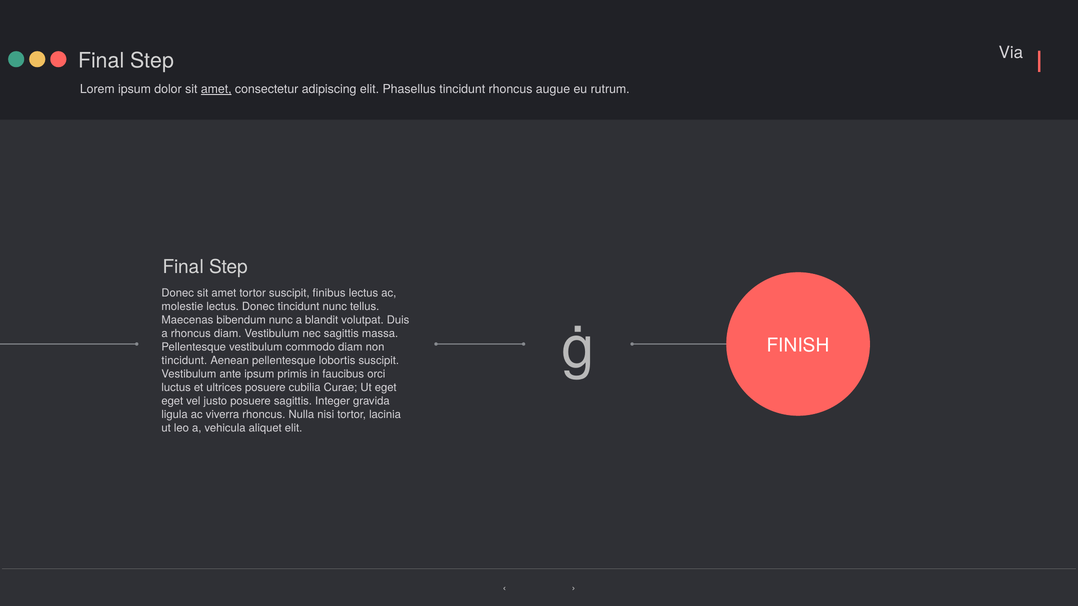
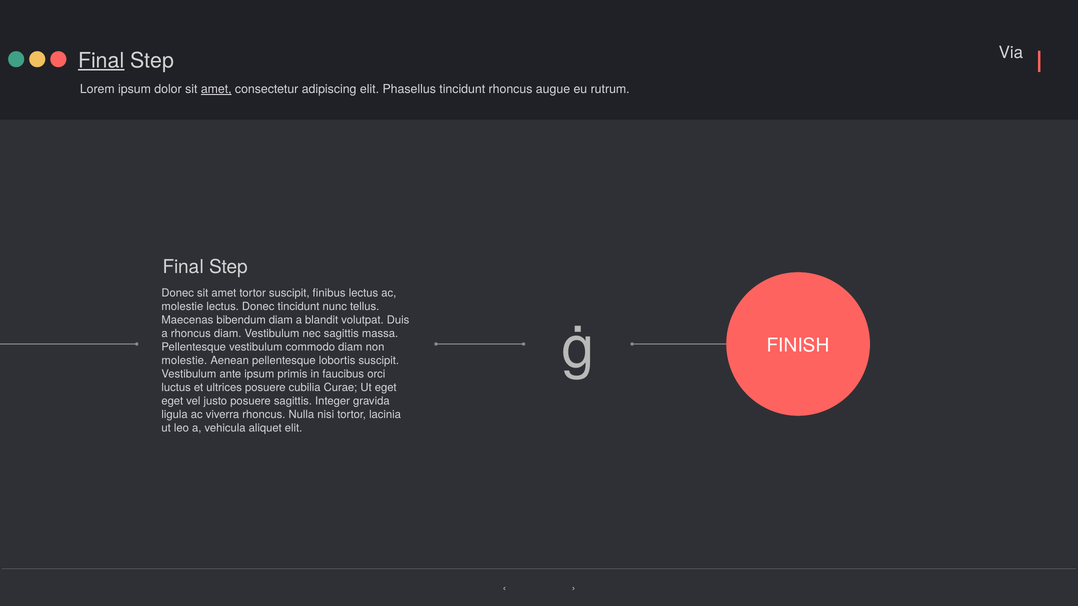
Final underline: none -> present (101, 61)
bibendum nunc: nunc -> diam (281, 320)
tincidunt: tincidunt -> molestie (184, 361)
